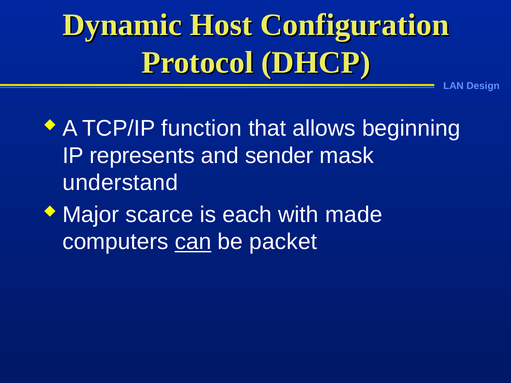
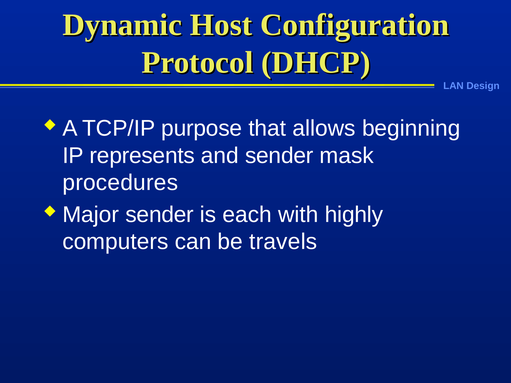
function: function -> purpose (202, 128)
understand: understand -> procedures (120, 183)
Major scarce: scarce -> sender (160, 215)
made: made -> highly (354, 215)
can underline: present -> none (193, 242)
packet: packet -> travels (283, 242)
